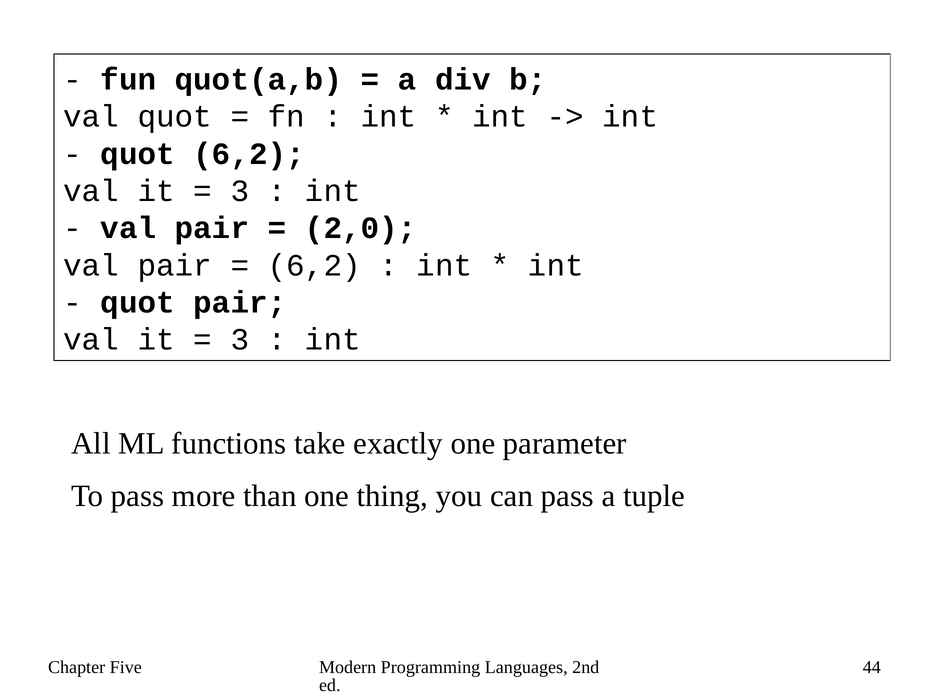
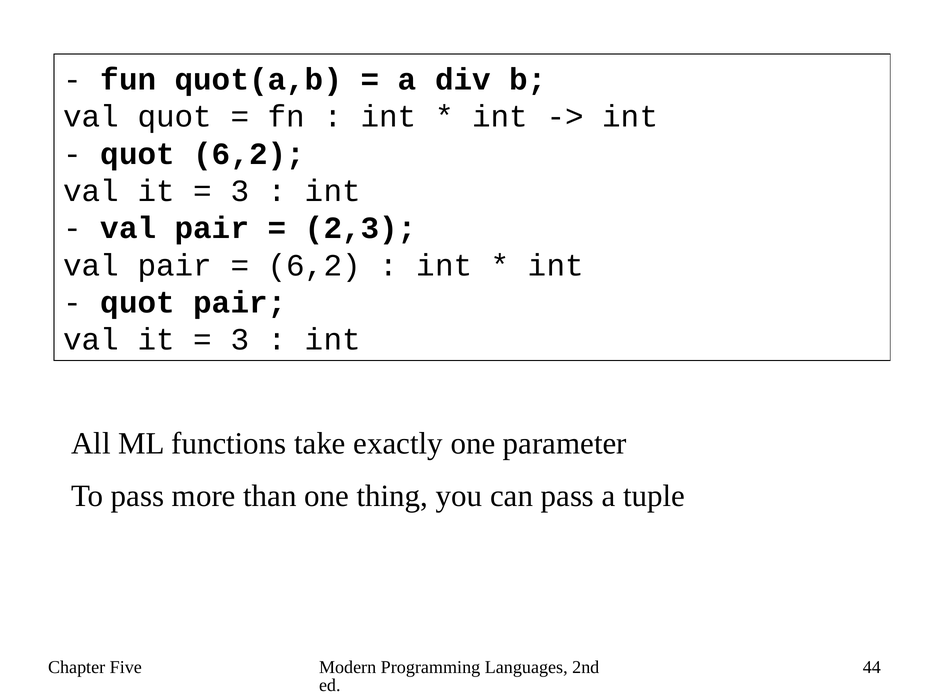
2,0: 2,0 -> 2,3 (361, 228)
